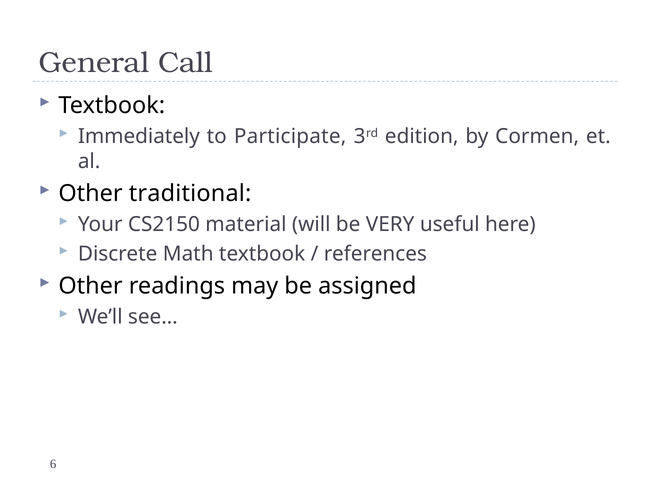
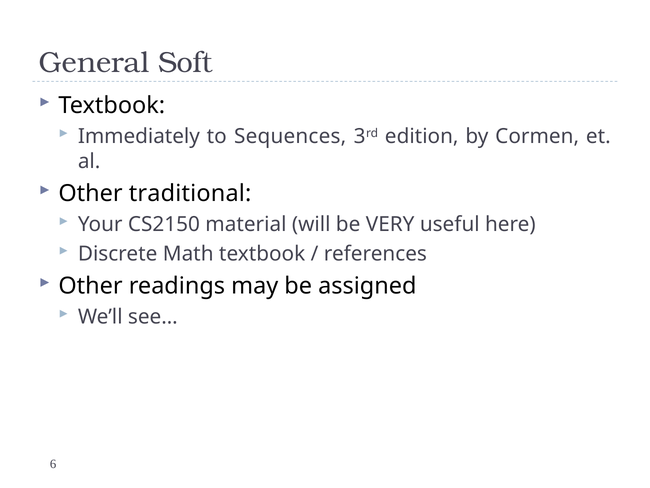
Call: Call -> Soft (185, 63)
Participate: Participate -> Sequences (290, 136)
